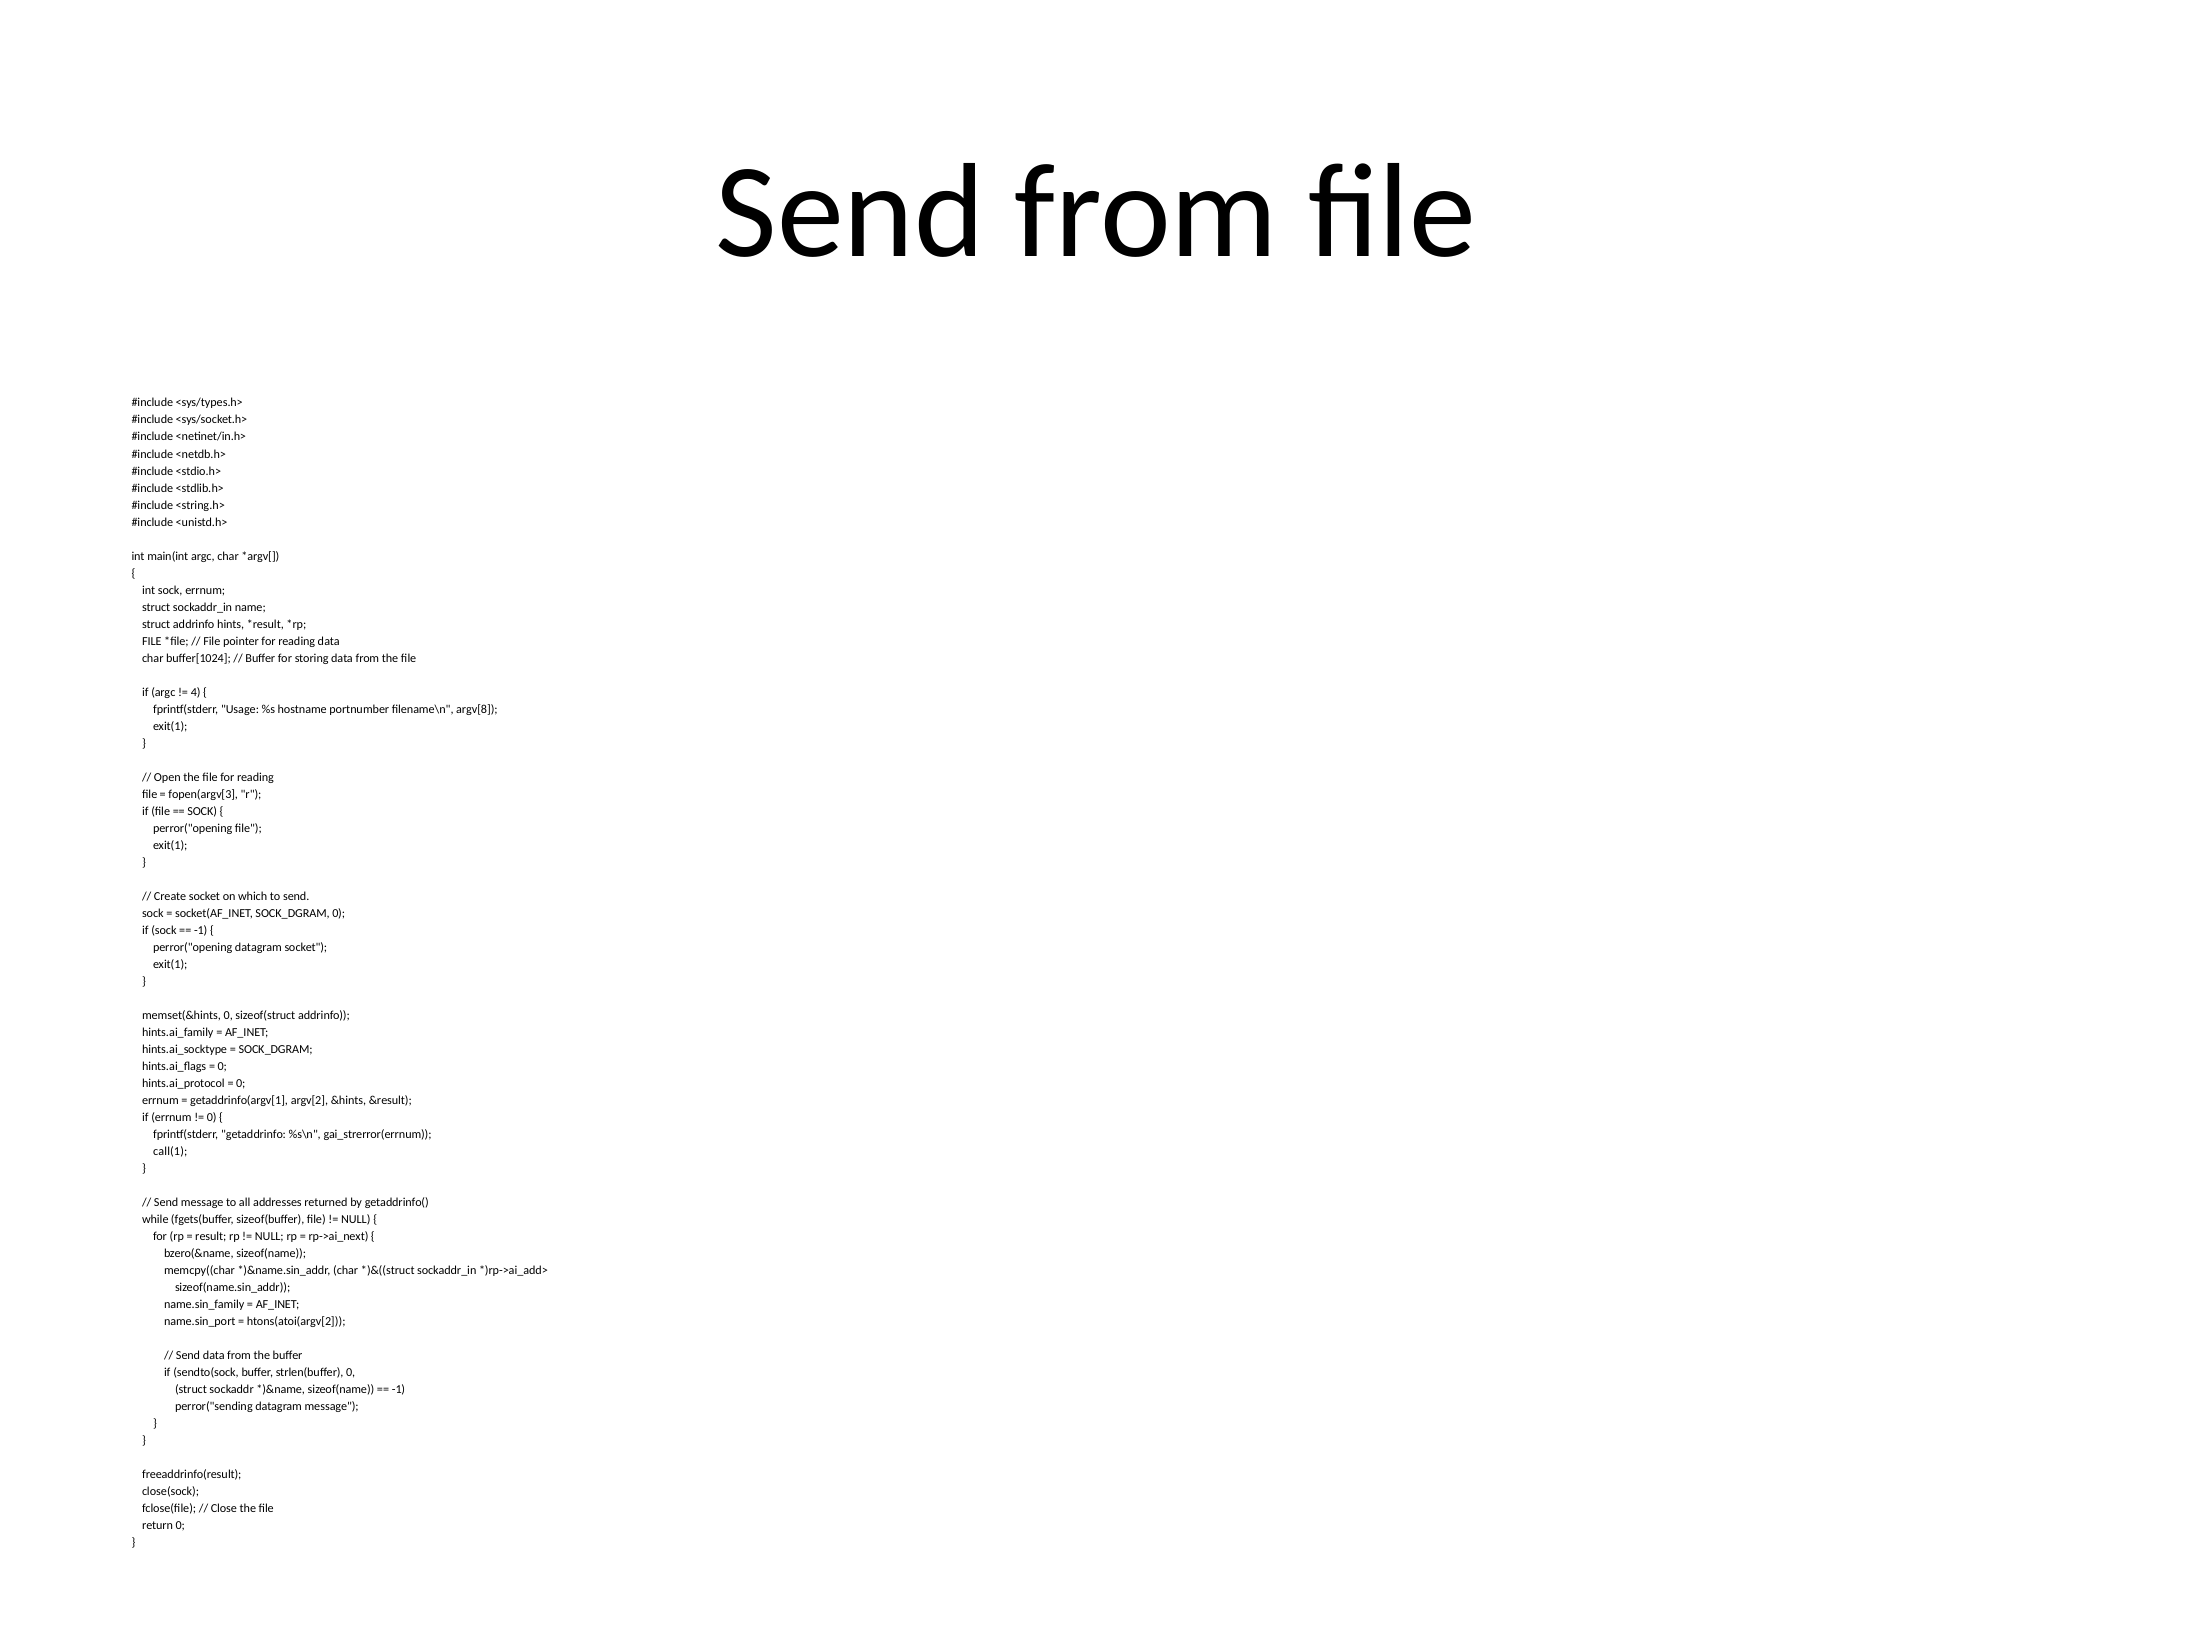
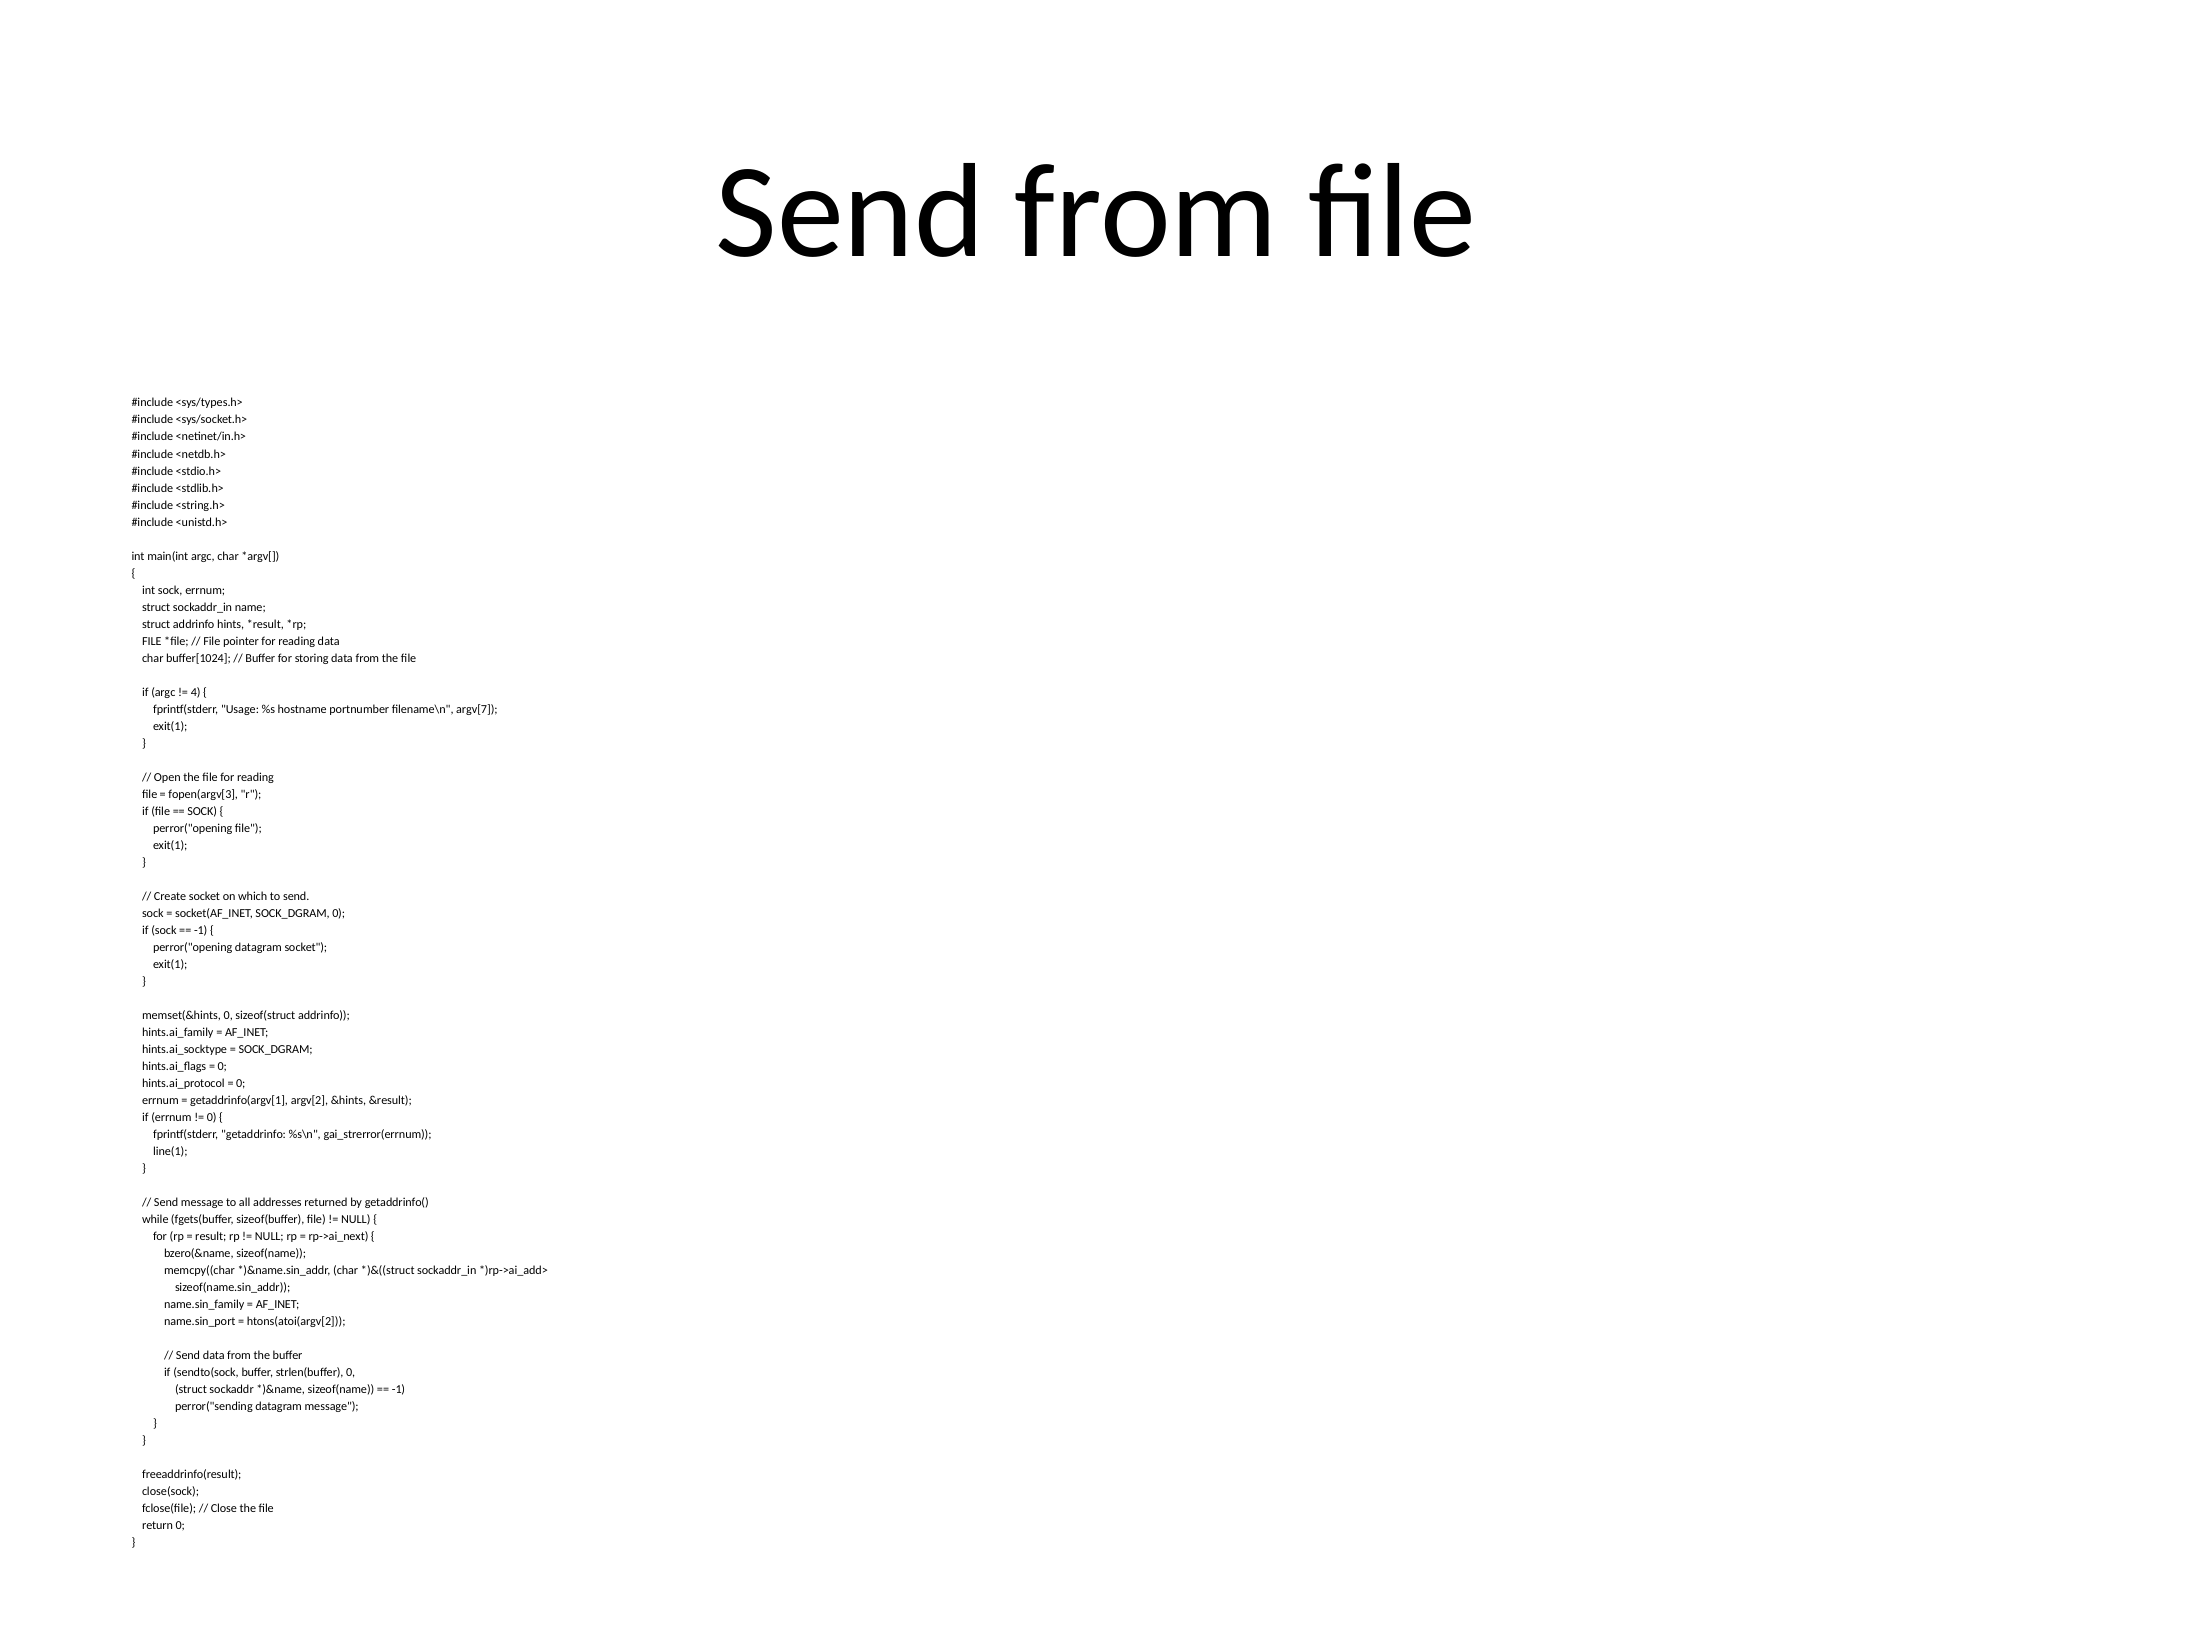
argv[8: argv[8 -> argv[7 (477, 709)
call(1: call(1 -> line(1 (170, 1151)
